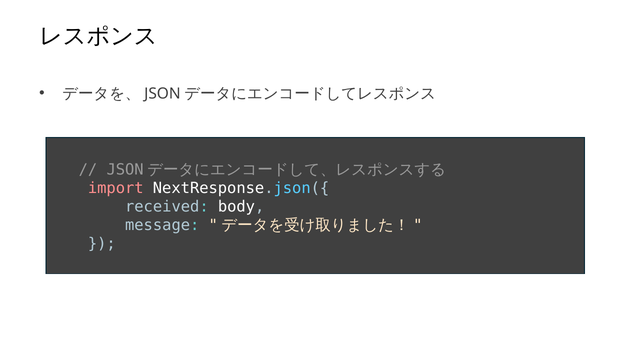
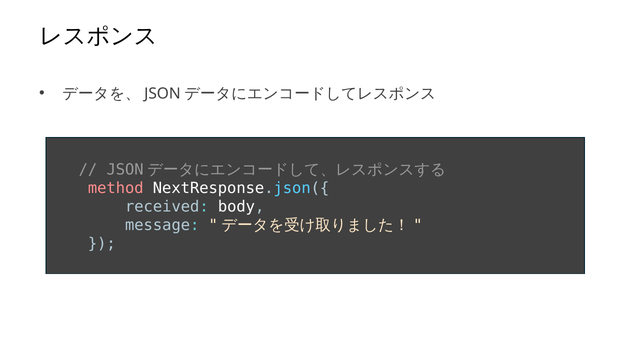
import: import -> method (116, 188)
